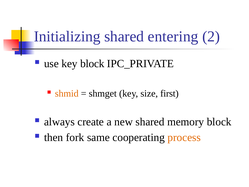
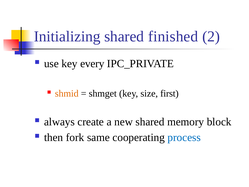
entering: entering -> finished (173, 36)
key block: block -> every (92, 64)
process colour: orange -> blue (184, 137)
